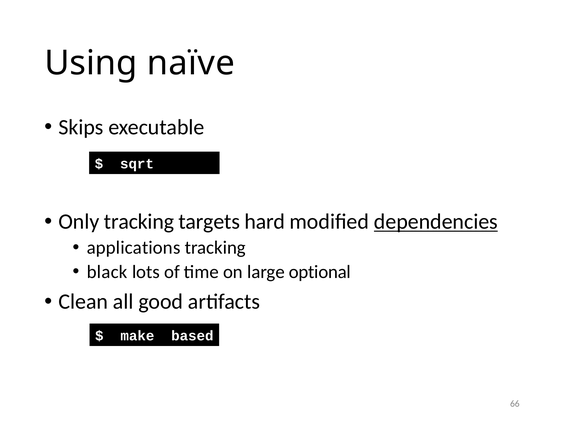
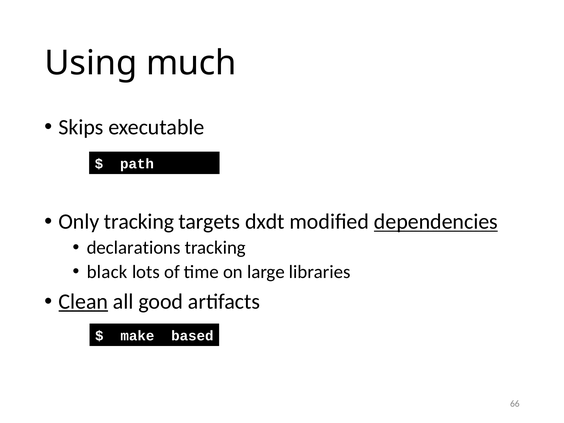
naïve: naïve -> much (191, 63)
sqrt: sqrt -> path (137, 164)
hard: hard -> dxdt (265, 222)
applications: applications -> declarations (134, 248)
optional: optional -> libraries (320, 272)
Clean underline: none -> present (83, 302)
